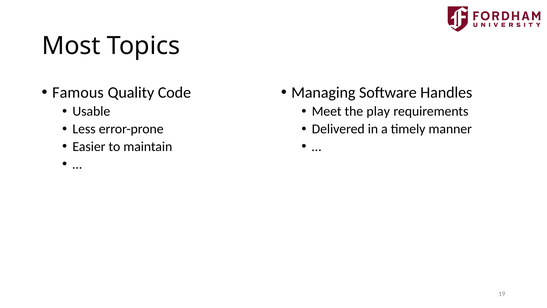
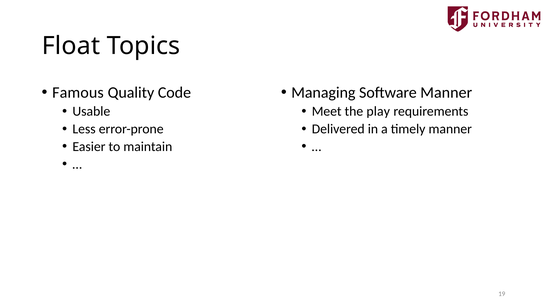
Most: Most -> Float (71, 46)
Software Handles: Handles -> Manner (446, 92)
